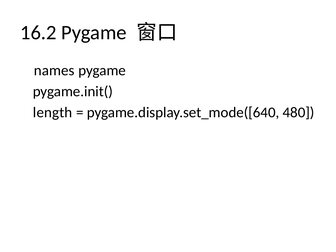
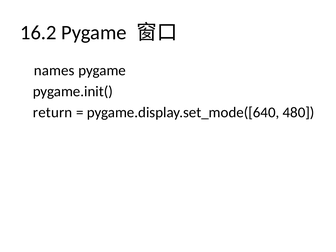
length: length -> return (53, 112)
